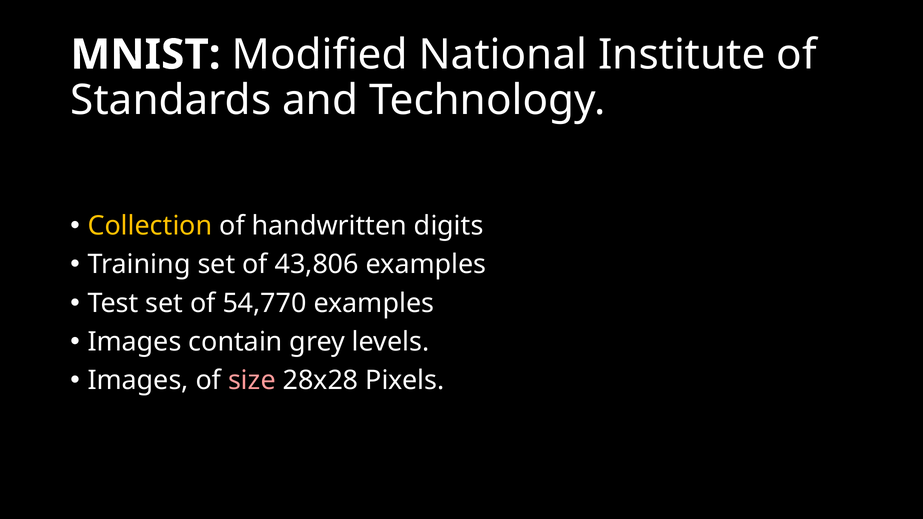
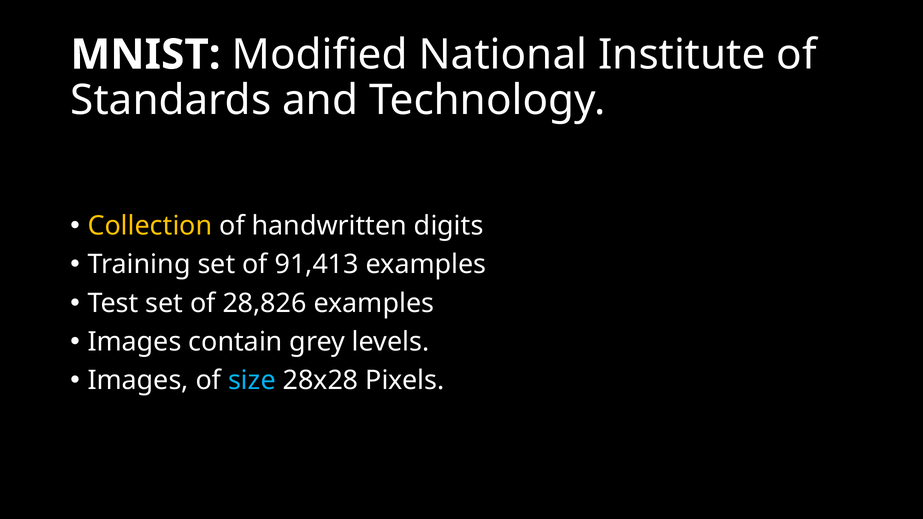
43,806: 43,806 -> 91,413 (317, 265)
54,770: 54,770 -> 28,826 (265, 303)
size colour: pink -> light blue (252, 381)
